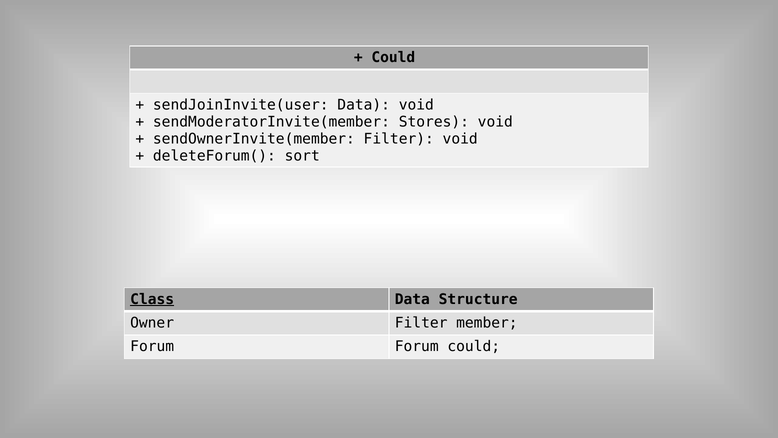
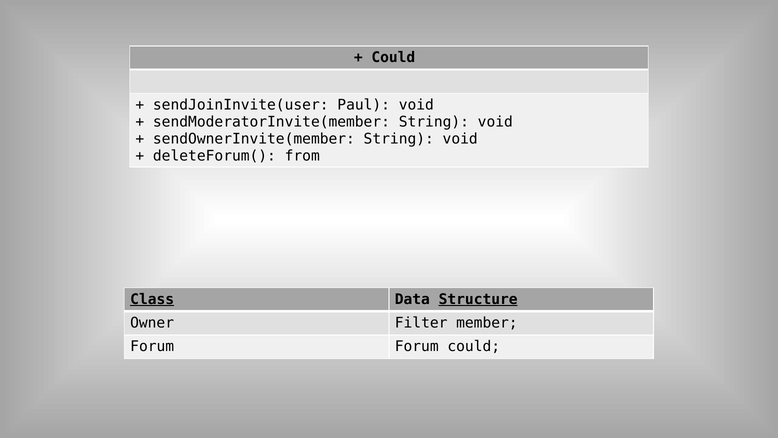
sendJoinInvite(user Data: Data -> Paul (364, 105)
sendModeratorInvite(member Stores: Stores -> String (434, 122)
sendOwnerInvite(member Filter: Filter -> String (399, 139)
sort: sort -> from (302, 156)
Structure underline: none -> present (478, 299)
